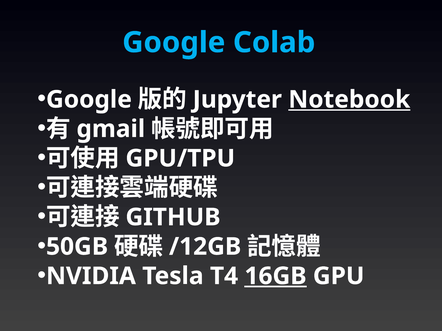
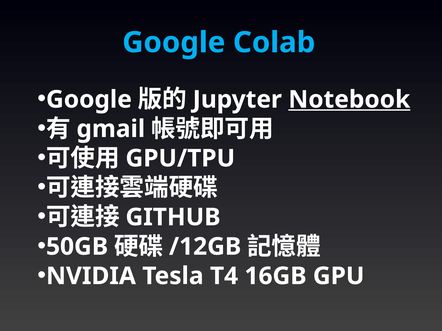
16GB underline: present -> none (276, 276)
